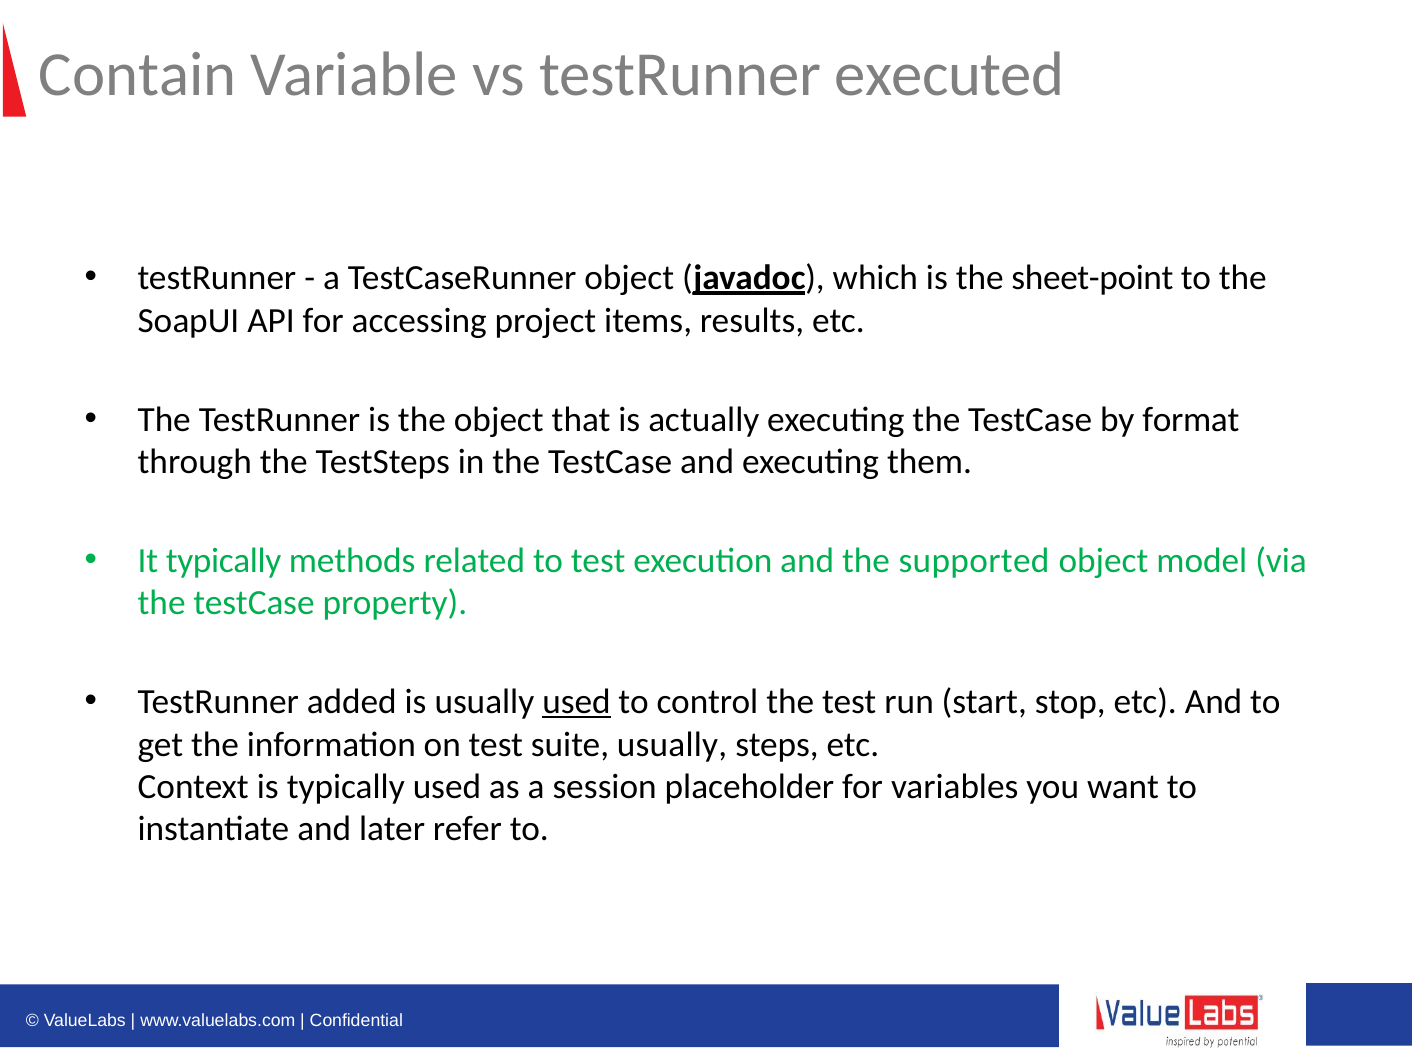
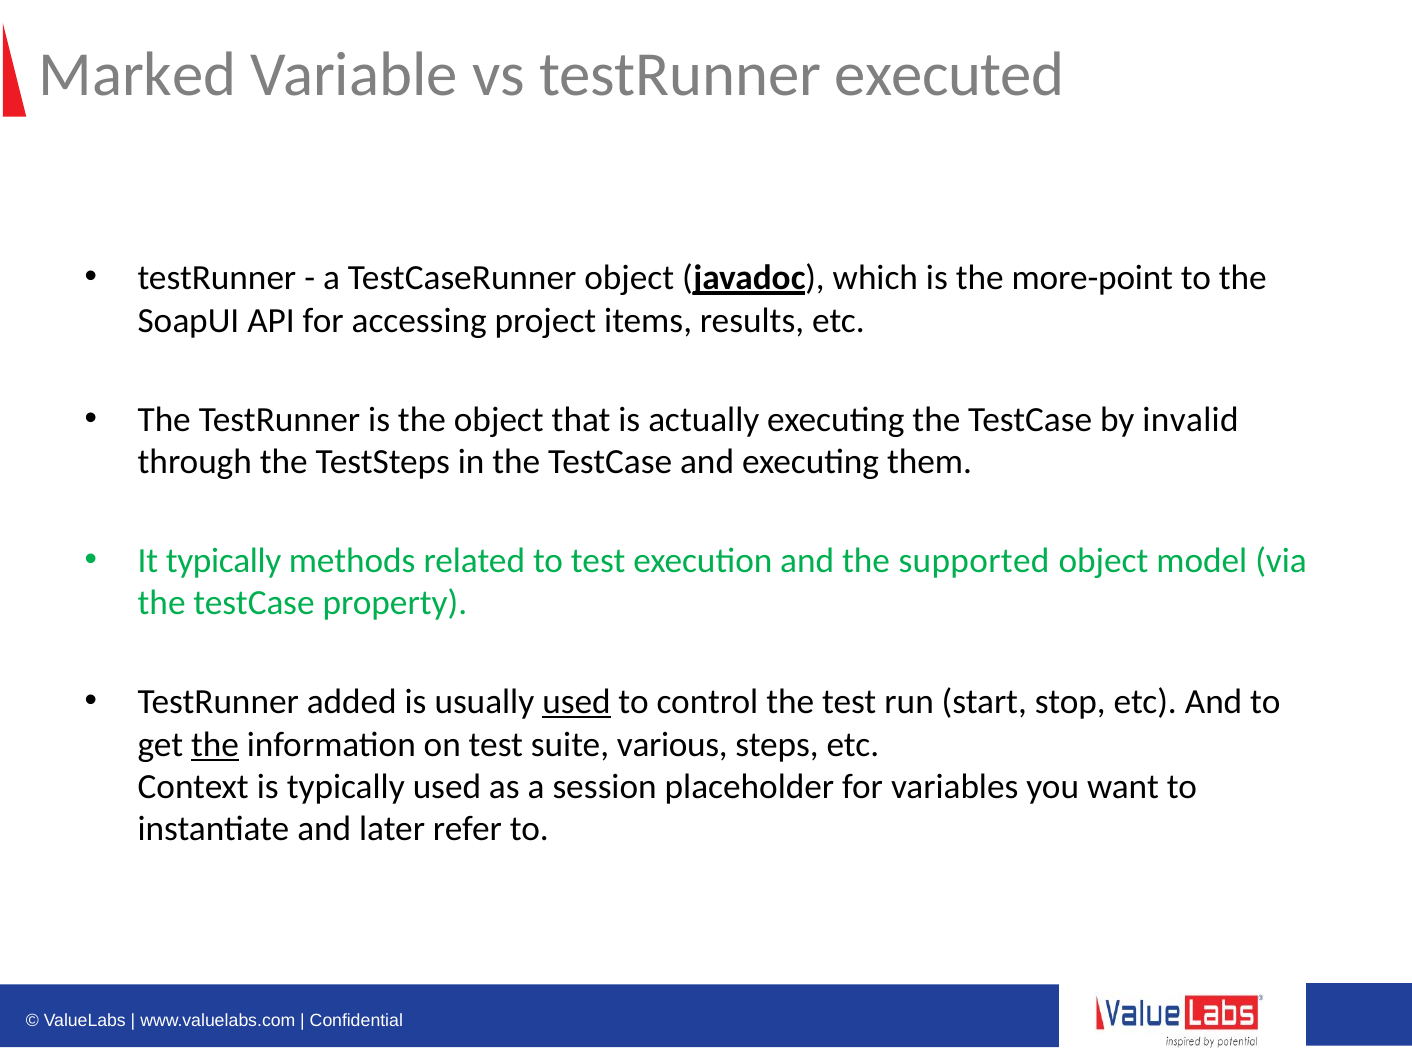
Contain: Contain -> Marked (138, 74)
sheet-point: sheet-point -> more-point (1092, 278)
format: format -> invalid (1191, 420)
the underline: none -> present (215, 744)
suite usually: usually -> various (672, 744)
